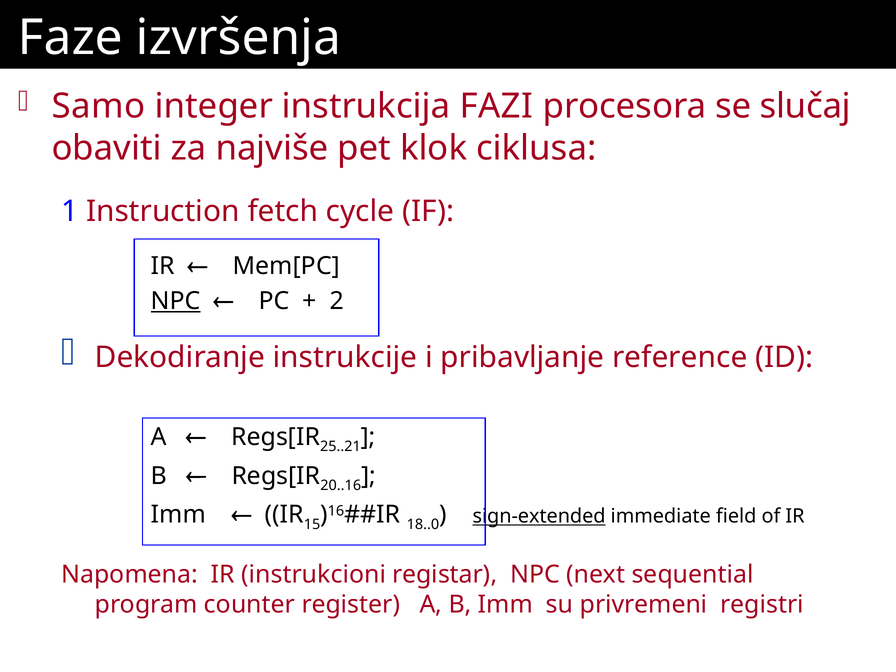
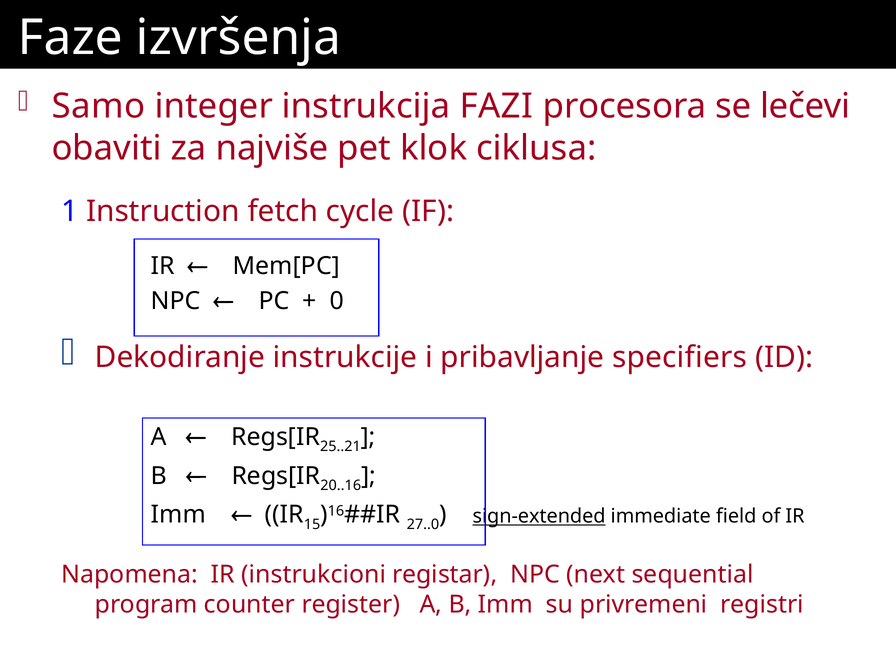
slučaj: slučaj -> lečevi (805, 106)
NPC underline: present -> none (176, 301)
2: 2 -> 0 (337, 301)
reference: reference -> specifiers (680, 358)
18..0: 18..0 -> 27..0 (423, 524)
